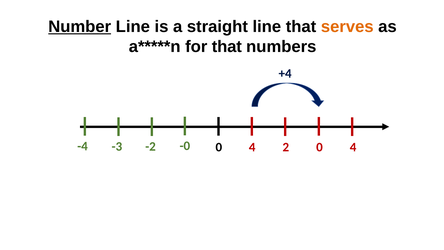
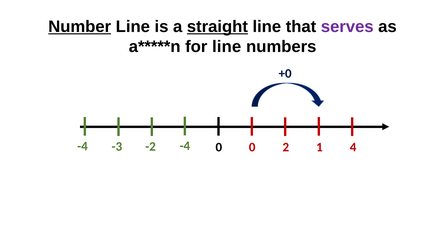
straight underline: none -> present (217, 27)
serves colour: orange -> purple (347, 27)
for that: that -> line (227, 47)
+4: +4 -> +0 (285, 74)
-0: -0 -> -4 (185, 146)
4: 4 -> 0 (252, 147)
2 0: 0 -> 1 (319, 147)
